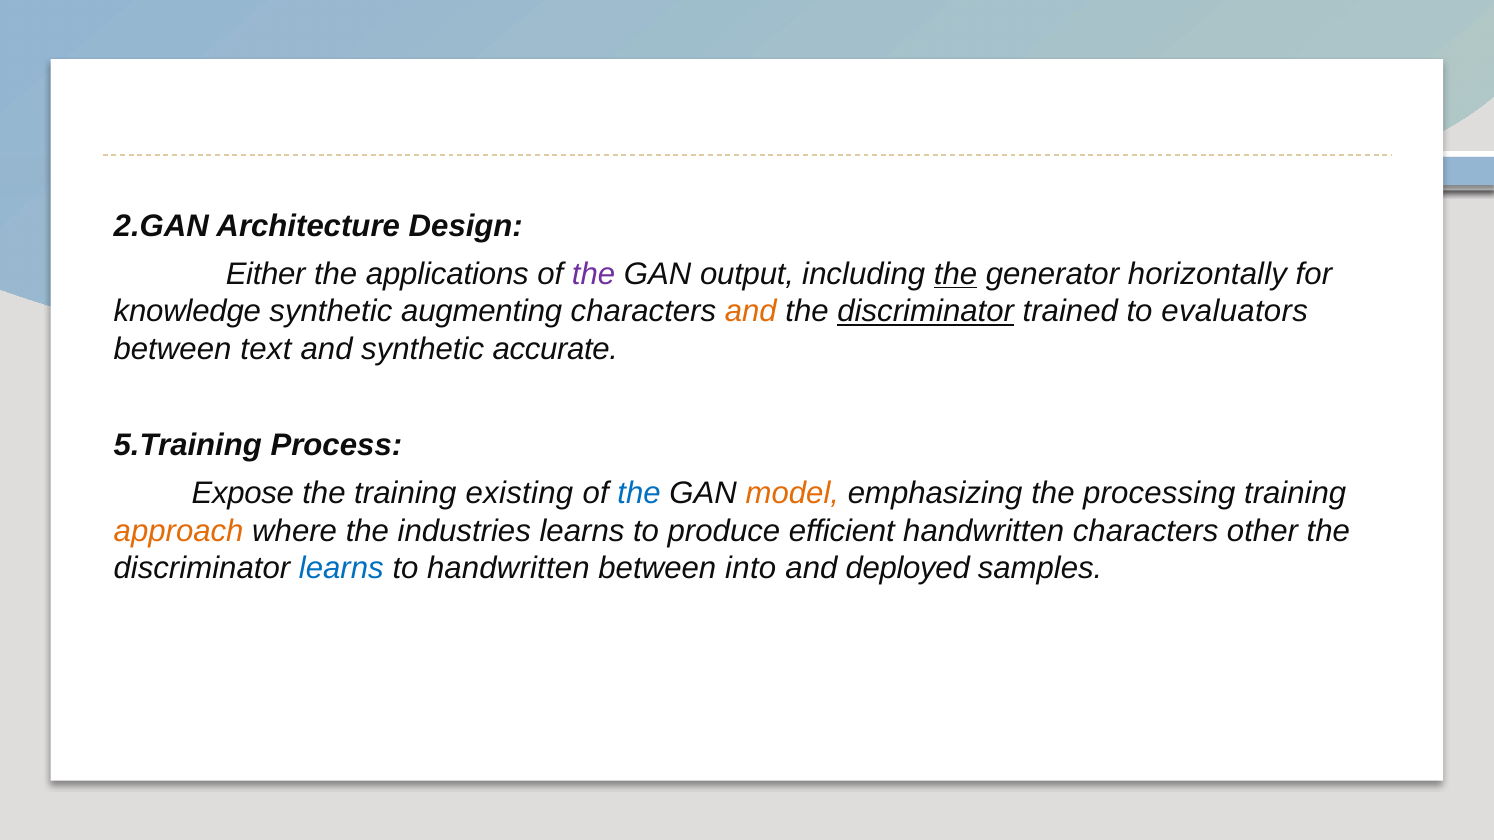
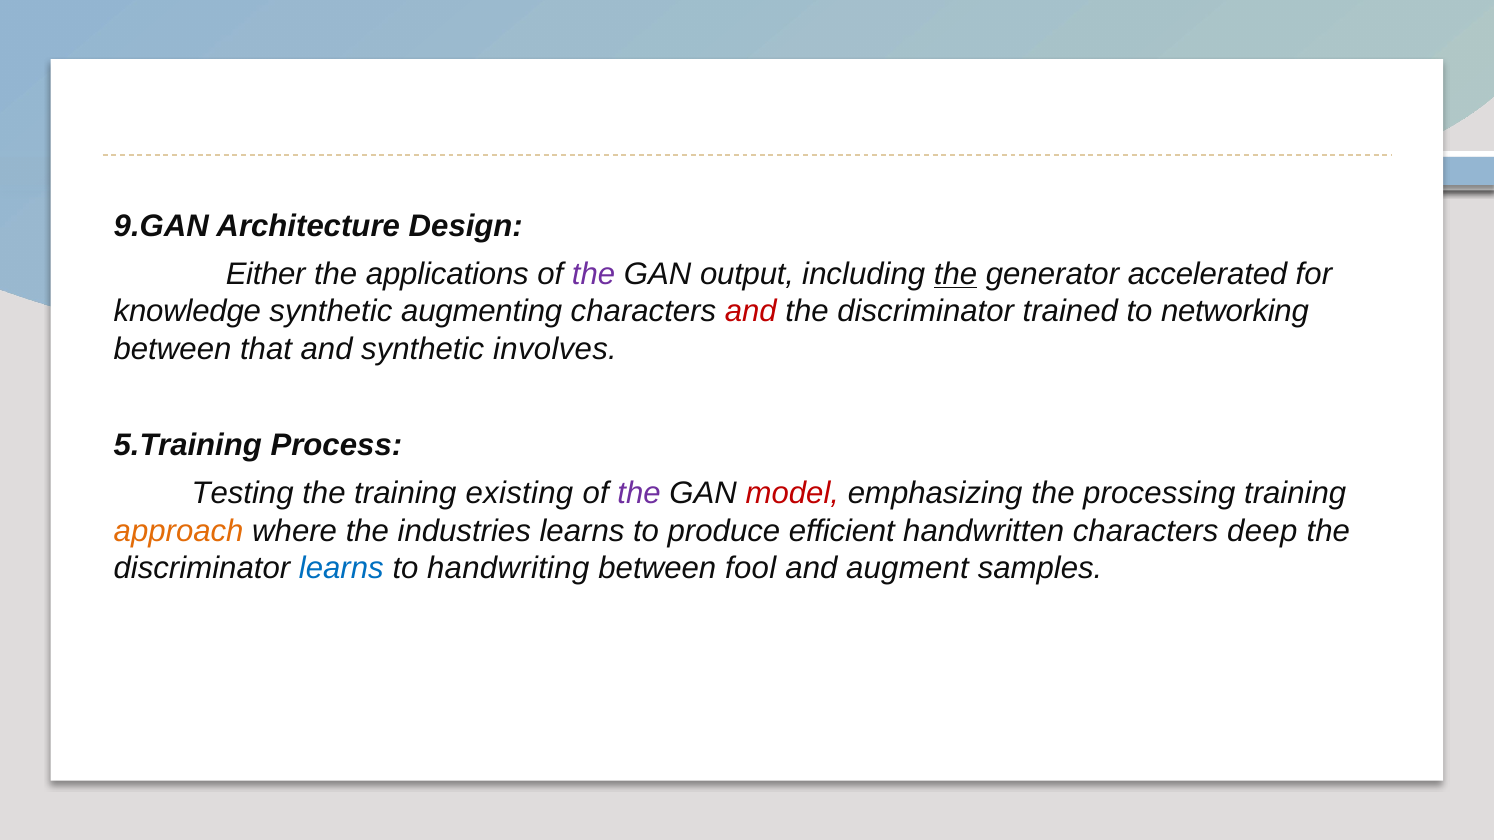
2.GAN: 2.GAN -> 9.GAN (161, 226)
horizontally: horizontally -> accelerated (1208, 274)
and colour: orange -> red (751, 312)
discriminator underline: present -> none (926, 312)
evaluators: evaluators -> networking (1235, 312)
text: text -> that (266, 349)
accurate: accurate -> involves (555, 349)
Expose: Expose -> Testing (243, 494)
the colour: blue -> purple (639, 494)
model colour: orange -> red (792, 494)
other: other -> deep (1262, 531)
to handwritten: handwritten -> handwriting (508, 568)
into: into -> fool (751, 568)
deployed: deployed -> augment (907, 568)
